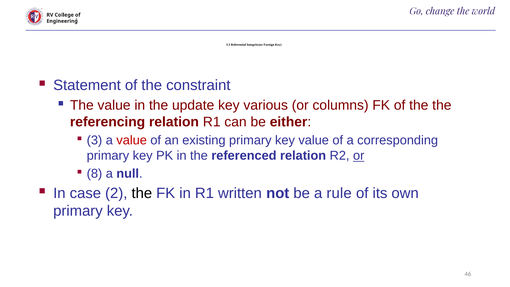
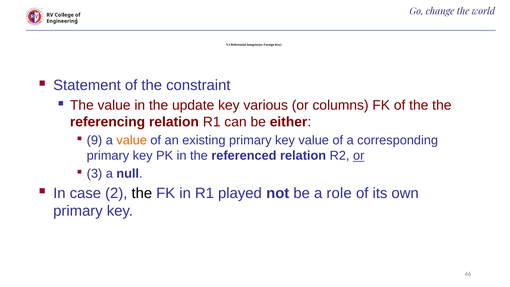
3: 3 -> 9 (94, 140)
value colour: red -> orange (132, 140)
8: 8 -> 3 (94, 173)
written: written -> played (240, 193)
rule: rule -> role (339, 193)
